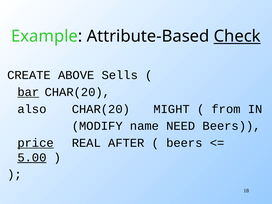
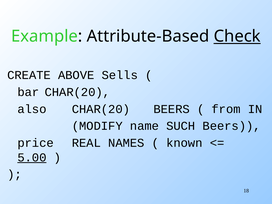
bar underline: present -> none (28, 92)
CHAR(20 MIGHT: MIGHT -> BEERS (172, 109)
NEED: NEED -> SUCH (181, 126)
price underline: present -> none (36, 143)
AFTER: AFTER -> NAMES (126, 143)
beers: beers -> known (184, 143)
